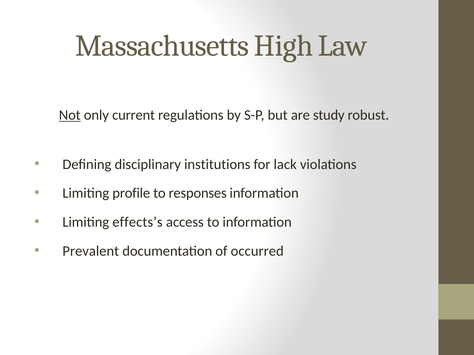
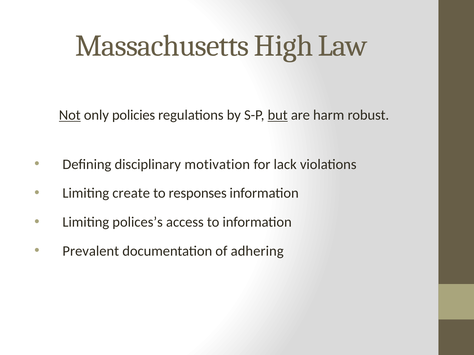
current: current -> policies (134, 115)
but underline: none -> present (278, 115)
study: study -> harm (329, 115)
institutions: institutions -> motivation (217, 164)
profile: profile -> create (131, 193)
effects’s: effects’s -> polices’s (138, 222)
occurred: occurred -> adhering (257, 251)
